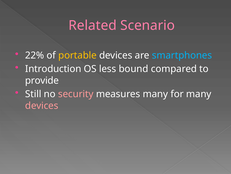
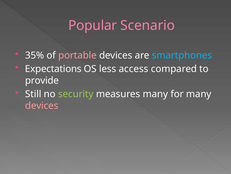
Related: Related -> Popular (93, 25)
22%: 22% -> 35% (35, 55)
portable colour: yellow -> pink (77, 55)
Introduction: Introduction -> Expectations (53, 69)
bound: bound -> access (134, 69)
security colour: pink -> light green (76, 94)
